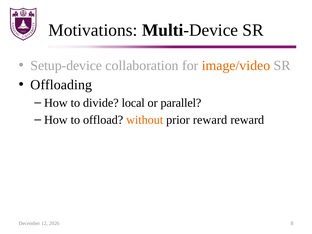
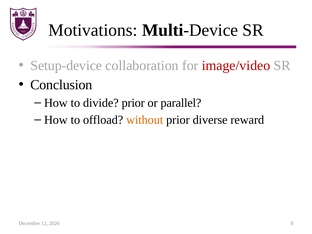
image/video colour: orange -> red (236, 65)
Offloading: Offloading -> Conclusion (61, 85)
divide local: local -> prior (133, 103)
prior reward: reward -> diverse (210, 120)
